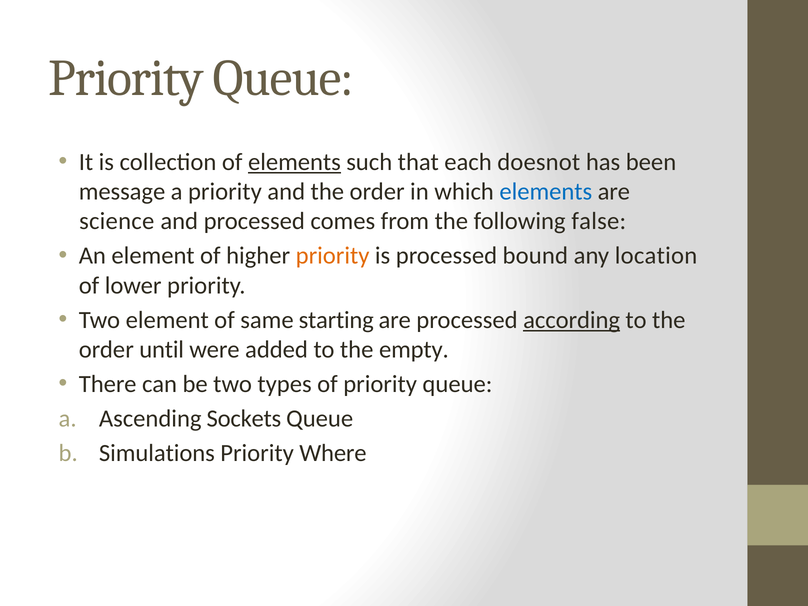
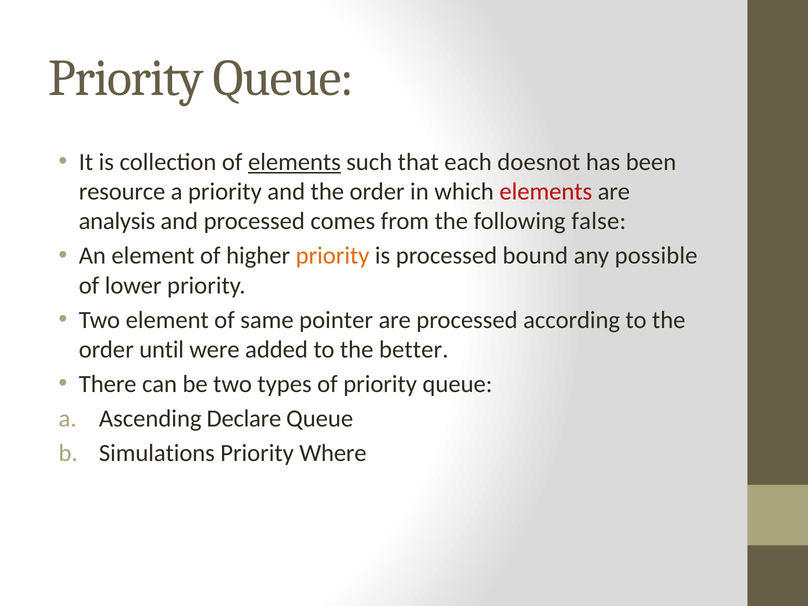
message: message -> resource (122, 192)
elements colour: blue -> red (546, 192)
science: science -> analysis (117, 221)
location: location -> possible (656, 256)
starting: starting -> pointer (336, 320)
according underline: present -> none (572, 320)
empty: empty -> better (414, 350)
Sockets: Sockets -> Declare (244, 419)
